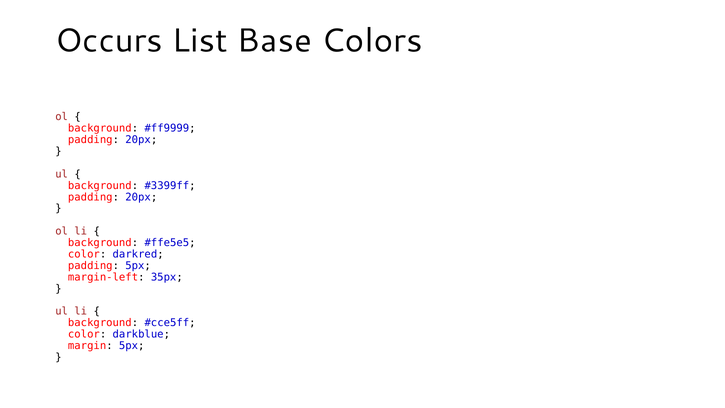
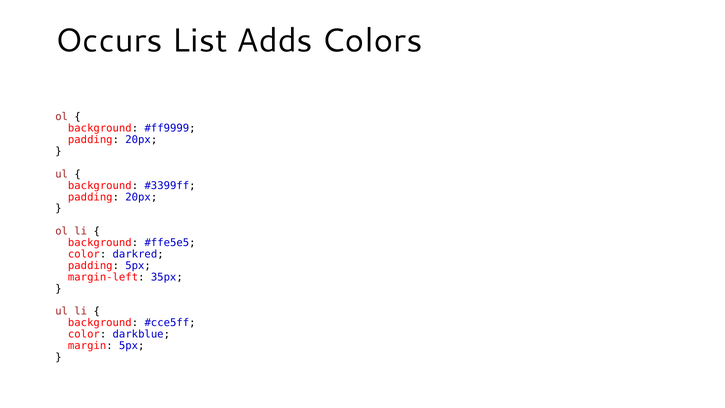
Base: Base -> Adds (275, 41)
